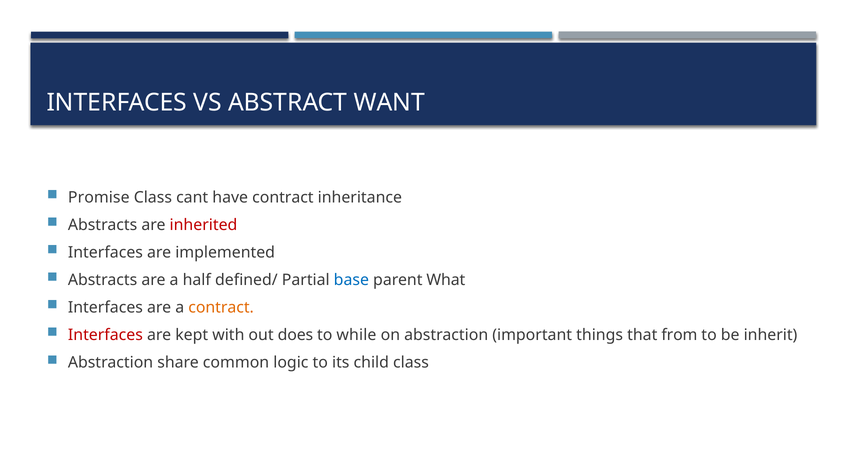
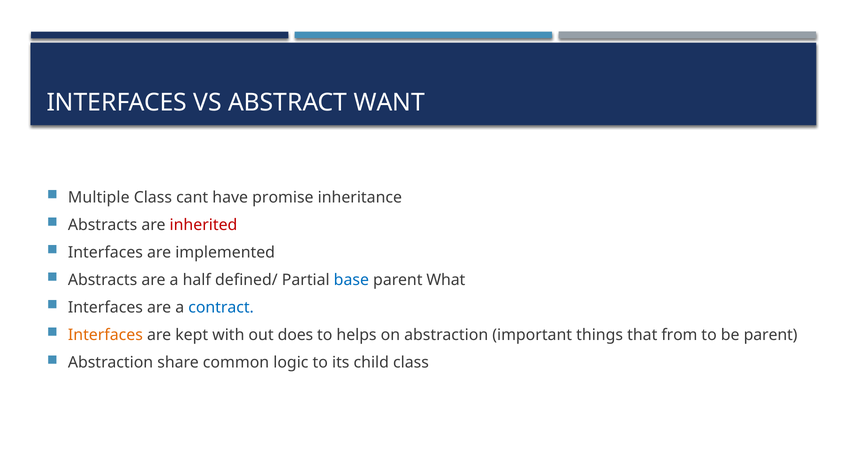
Promise: Promise -> Multiple (99, 198)
have contract: contract -> promise (283, 198)
contract colour: orange -> blue (221, 308)
Interfaces colour: red -> orange (105, 335)
while: while -> helps (357, 335)
be inherit: inherit -> parent (771, 335)
